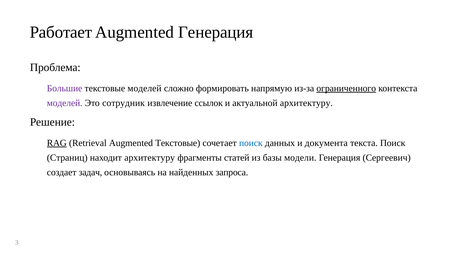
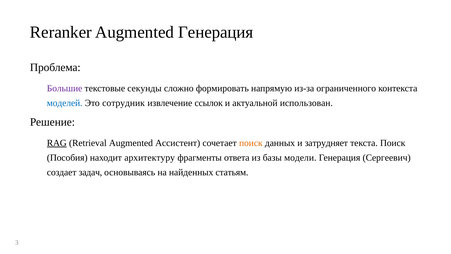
Работает: Работает -> Reranker (61, 32)
текстовые моделей: моделей -> секунды (144, 88)
ограниченного underline: present -> none (346, 88)
моделей colour: purple -> blue (65, 103)
актуальной архитектуру: архитектуру -> использован (306, 103)
Augmented Текстовые: Текстовые -> Ассистент (178, 143)
поиск colour: blue -> orange (251, 143)
документа: документа -> затрудняет (326, 143)
Страниц: Страниц -> Пособия (67, 158)
статей: статей -> ответа (237, 158)
запроса: запроса -> статьям (232, 172)
